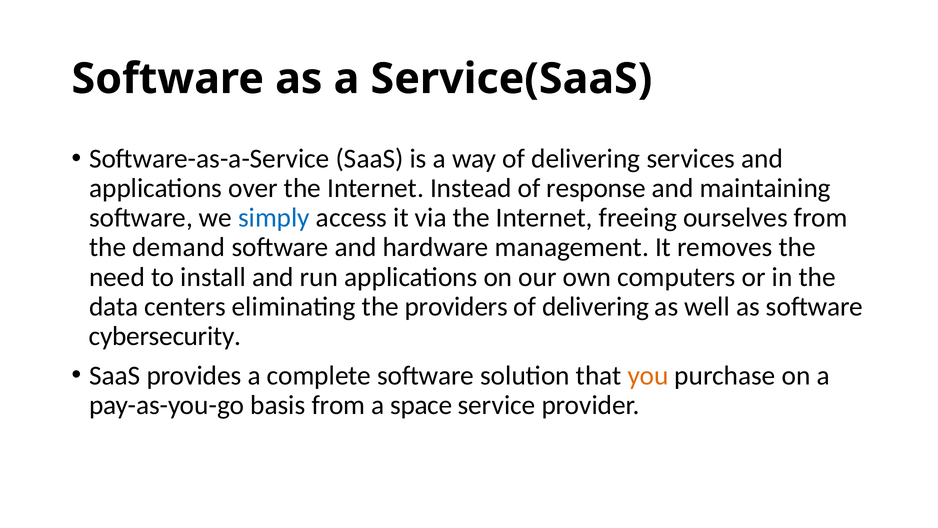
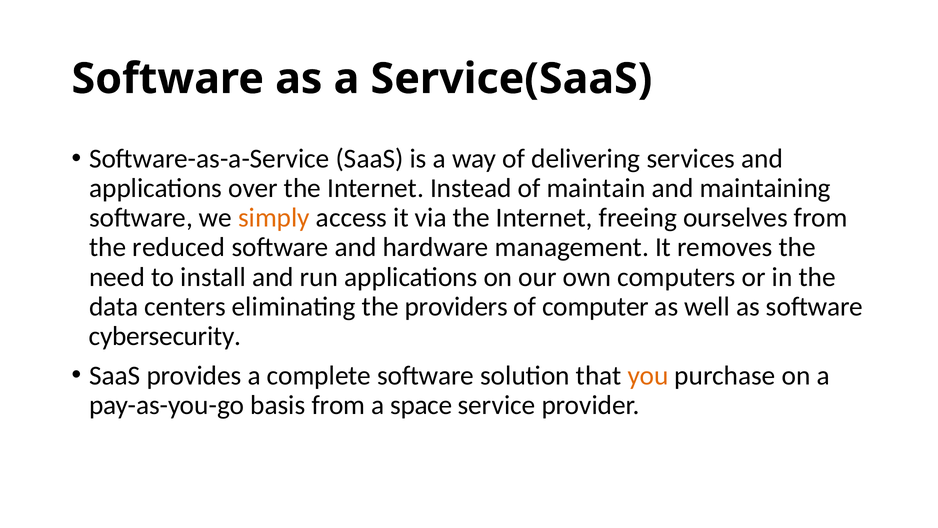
response: response -> maintain (596, 188)
simply colour: blue -> orange (274, 218)
demand: demand -> reduced (179, 247)
delivering: delivering -> computer (596, 306)
